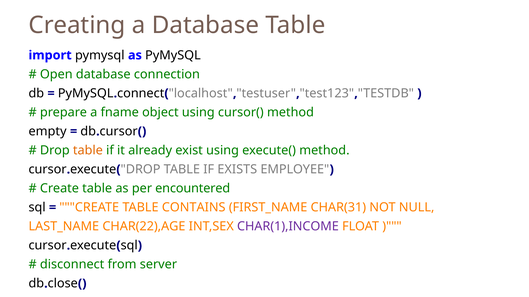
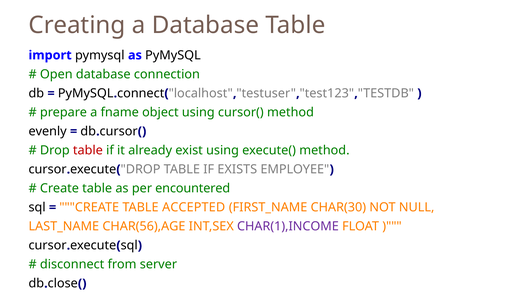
empty: empty -> evenly (48, 132)
table colour: orange -> red (88, 151)
CONTAINS: CONTAINS -> ACCEPTED (194, 208)
CHAR(31: CHAR(31 -> CHAR(30 (338, 208)
CHAR(22),AGE: CHAR(22),AGE -> CHAR(56),AGE (144, 227)
